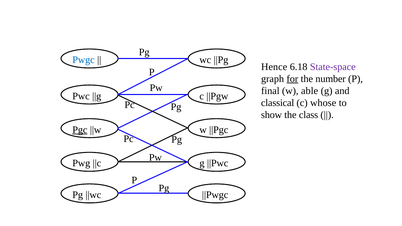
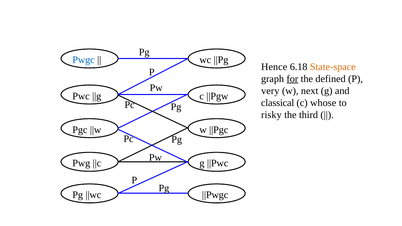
State-space colour: purple -> orange (333, 67)
number: number -> defined (331, 79)
final: final -> very (270, 91)
able: able -> next (310, 91)
show: show -> risky (271, 115)
class: class -> third (309, 115)
Pgc underline: present -> none (80, 130)
